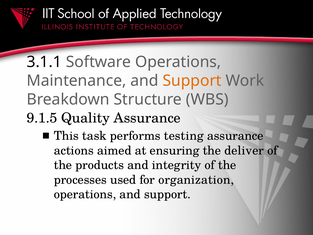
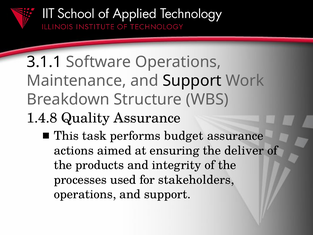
Support colour: orange -> black (192, 81)
9.1.5: 9.1.5 -> 1.4.8 (42, 118)
testing: testing -> budget (184, 136)
organization: organization -> stakeholders (196, 180)
